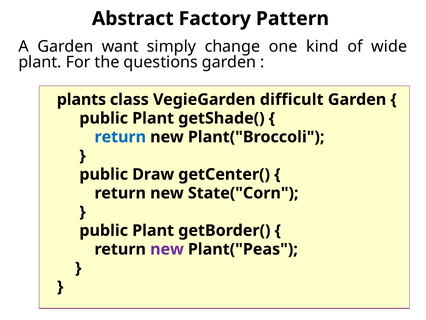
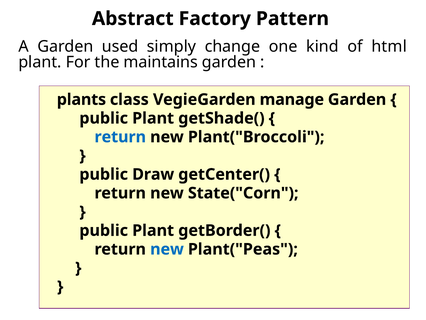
want: want -> used (120, 47)
wide: wide -> html (389, 47)
questions: questions -> maintains (161, 62)
difficult: difficult -> manage (292, 99)
new colour: purple -> blue (167, 249)
